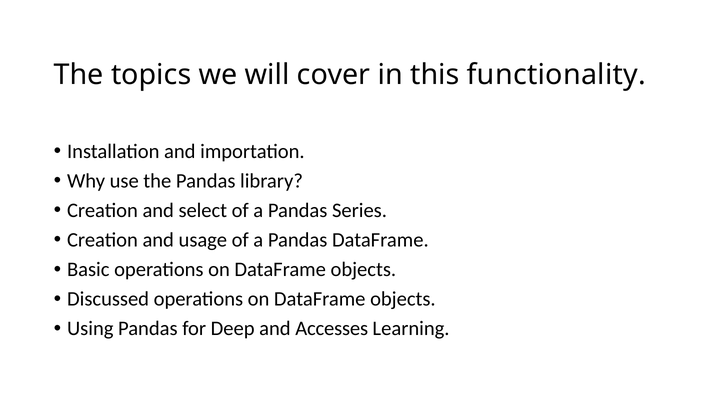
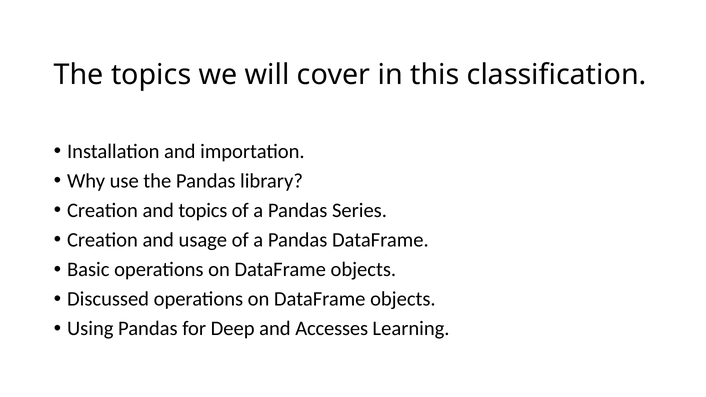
functionality: functionality -> classification (557, 75)
and select: select -> topics (203, 210)
